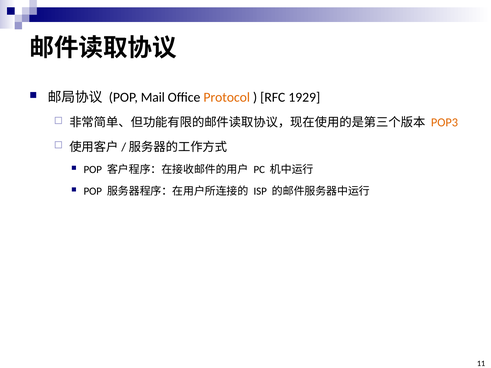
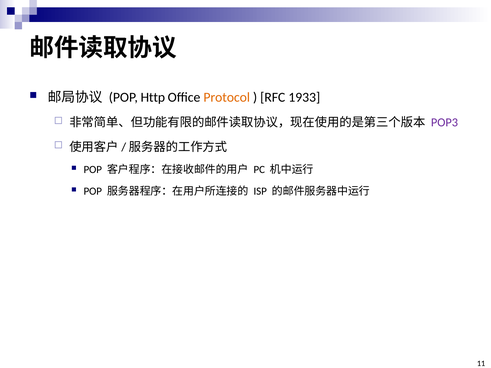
Mail: Mail -> Http (153, 97)
1929: 1929 -> 1933 (304, 97)
POP3 colour: orange -> purple (444, 123)
